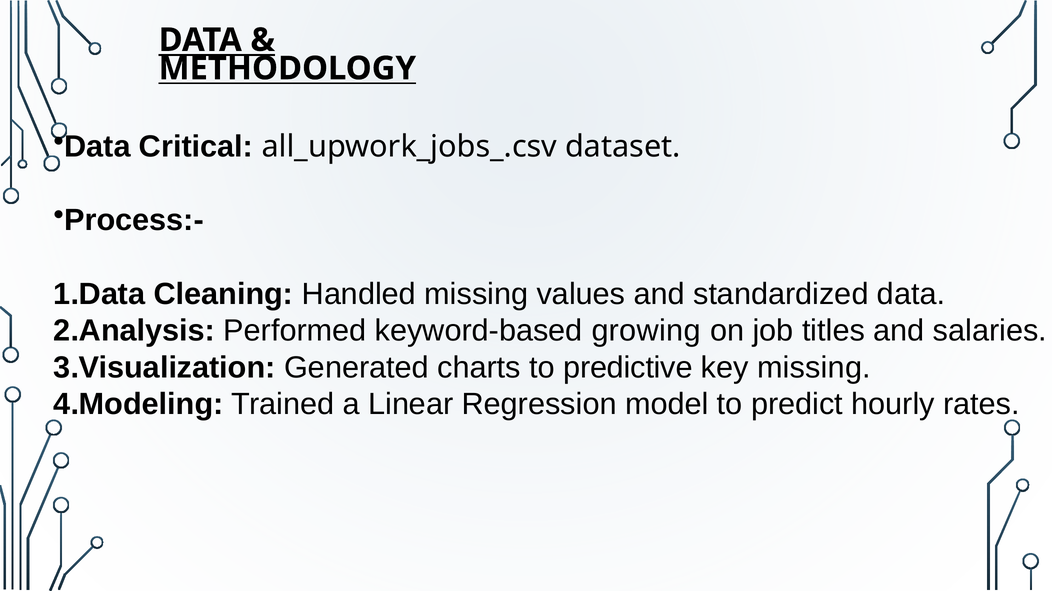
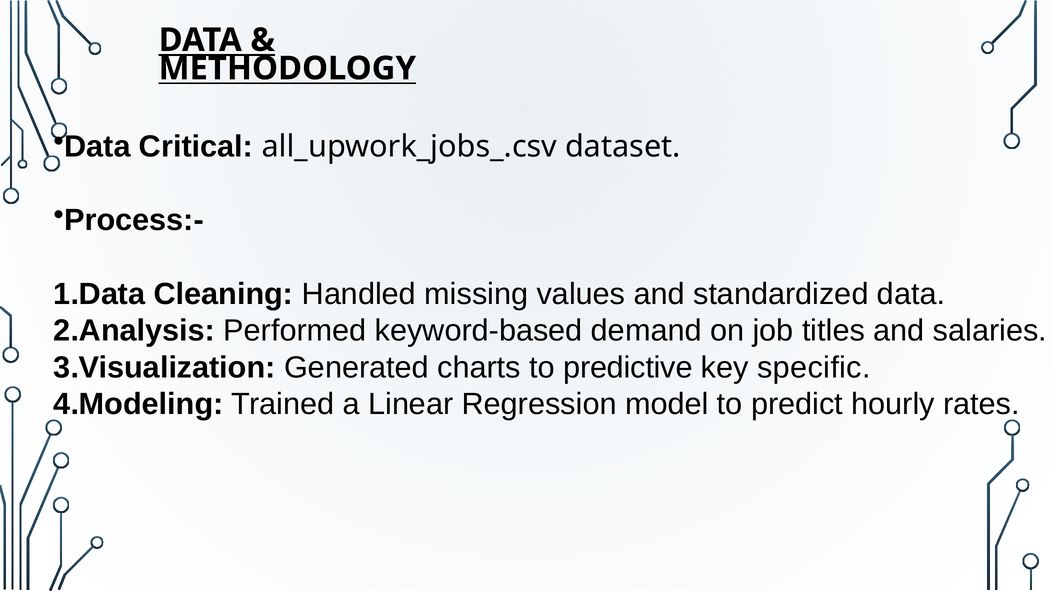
growing: growing -> demand (646, 331)
key missing: missing -> specific (814, 368)
